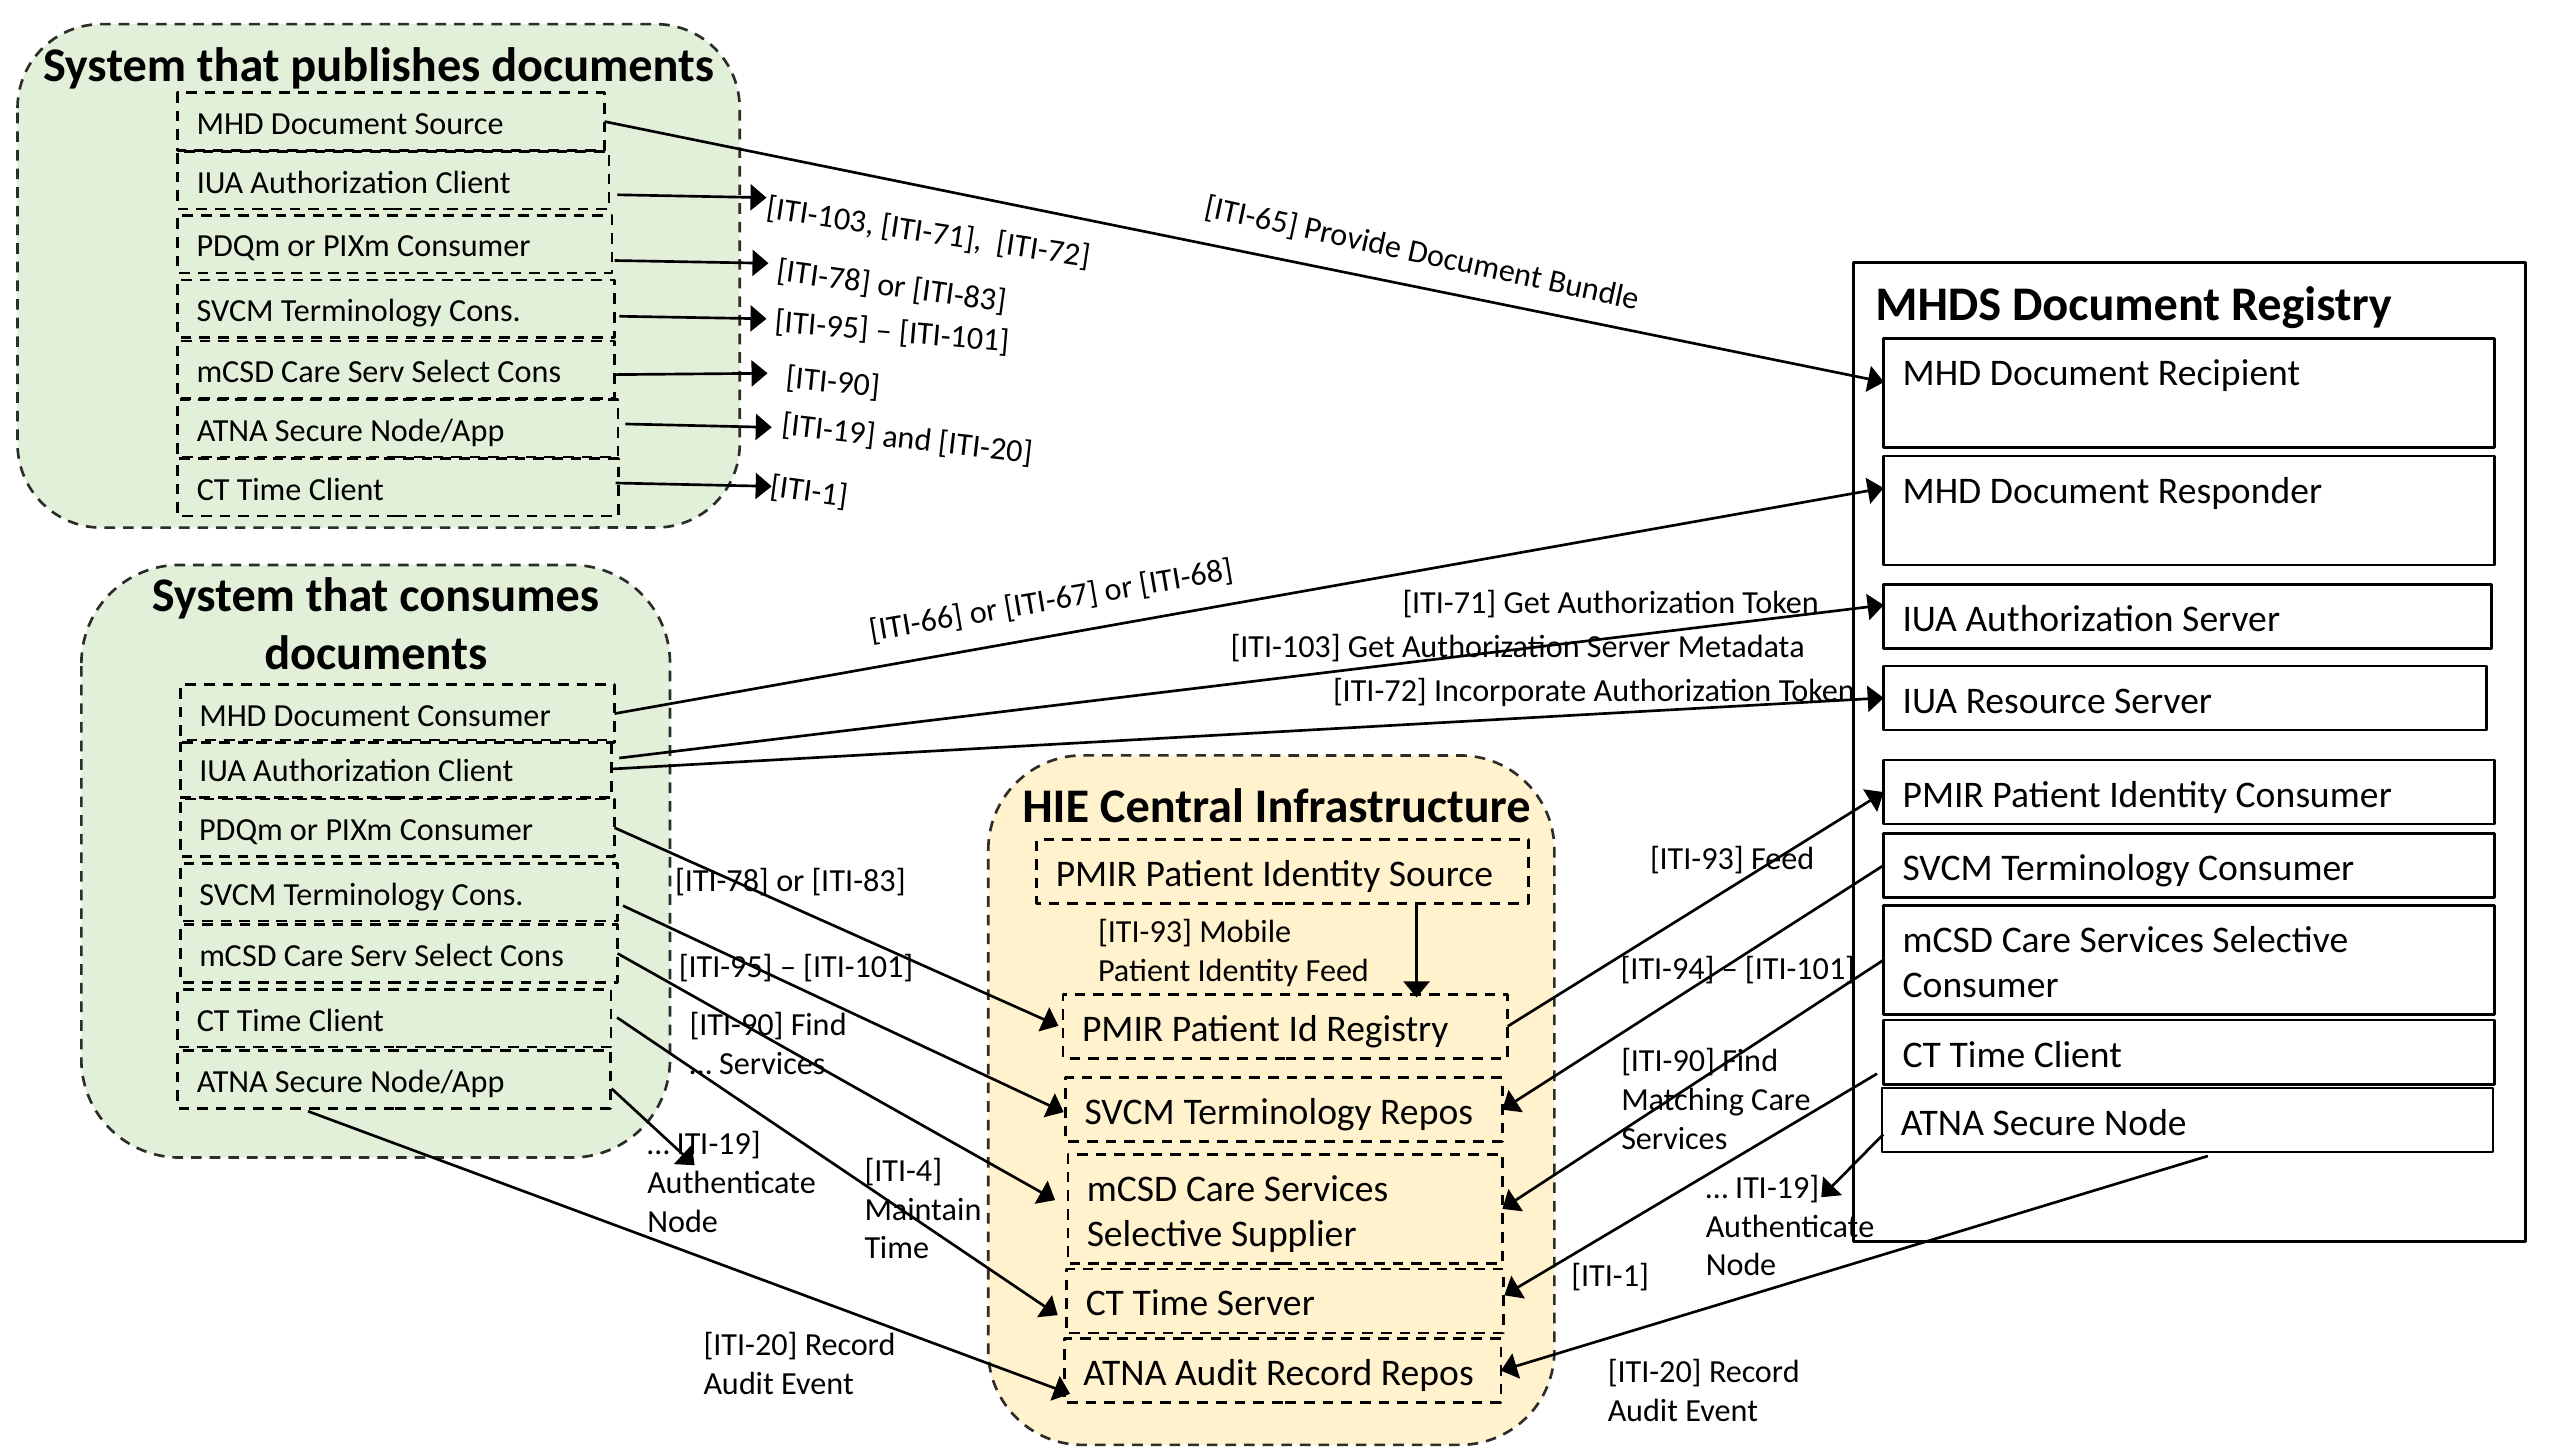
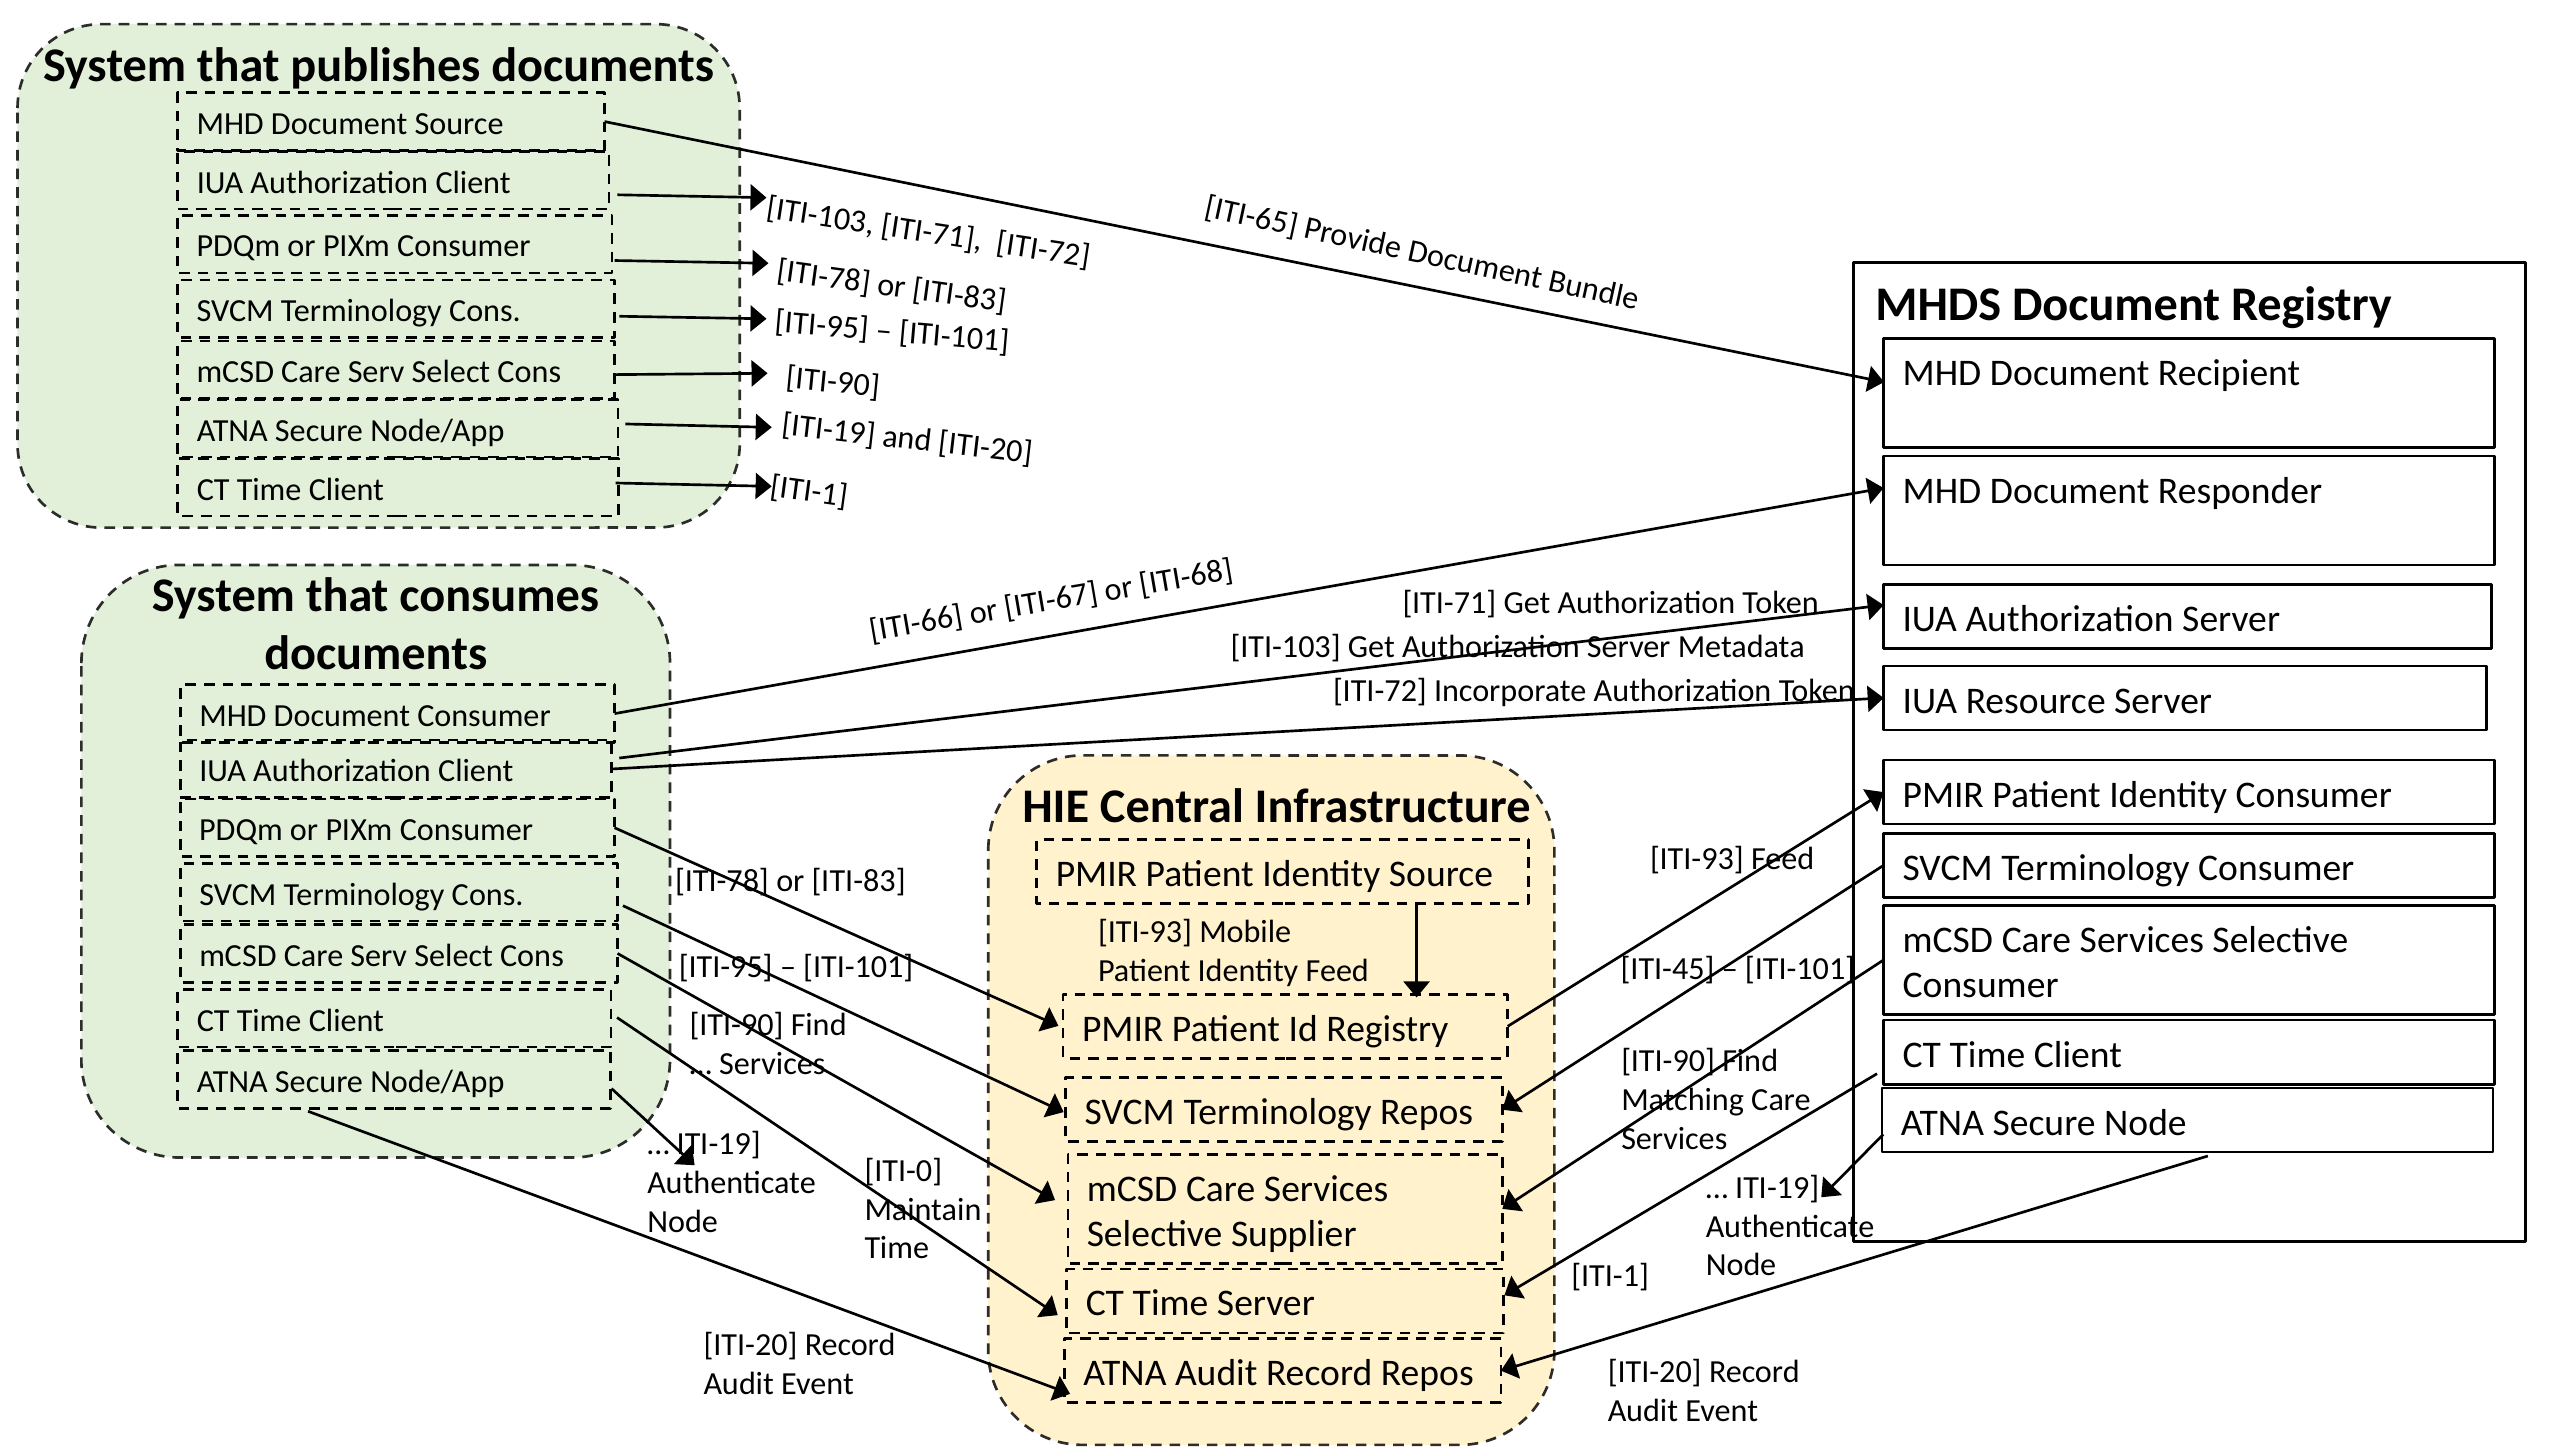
ITI-94: ITI-94 -> ITI-45 (1668, 969)
ITI-4: ITI-4 -> ITI-0 (903, 1171)
